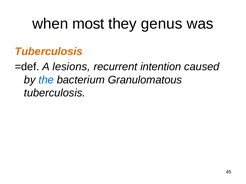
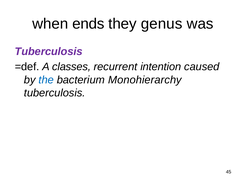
most: most -> ends (88, 24)
Tuberculosis colour: orange -> purple (49, 52)
lesions: lesions -> classes (72, 67)
Granulomatous: Granulomatous -> Monohierarchy (145, 80)
